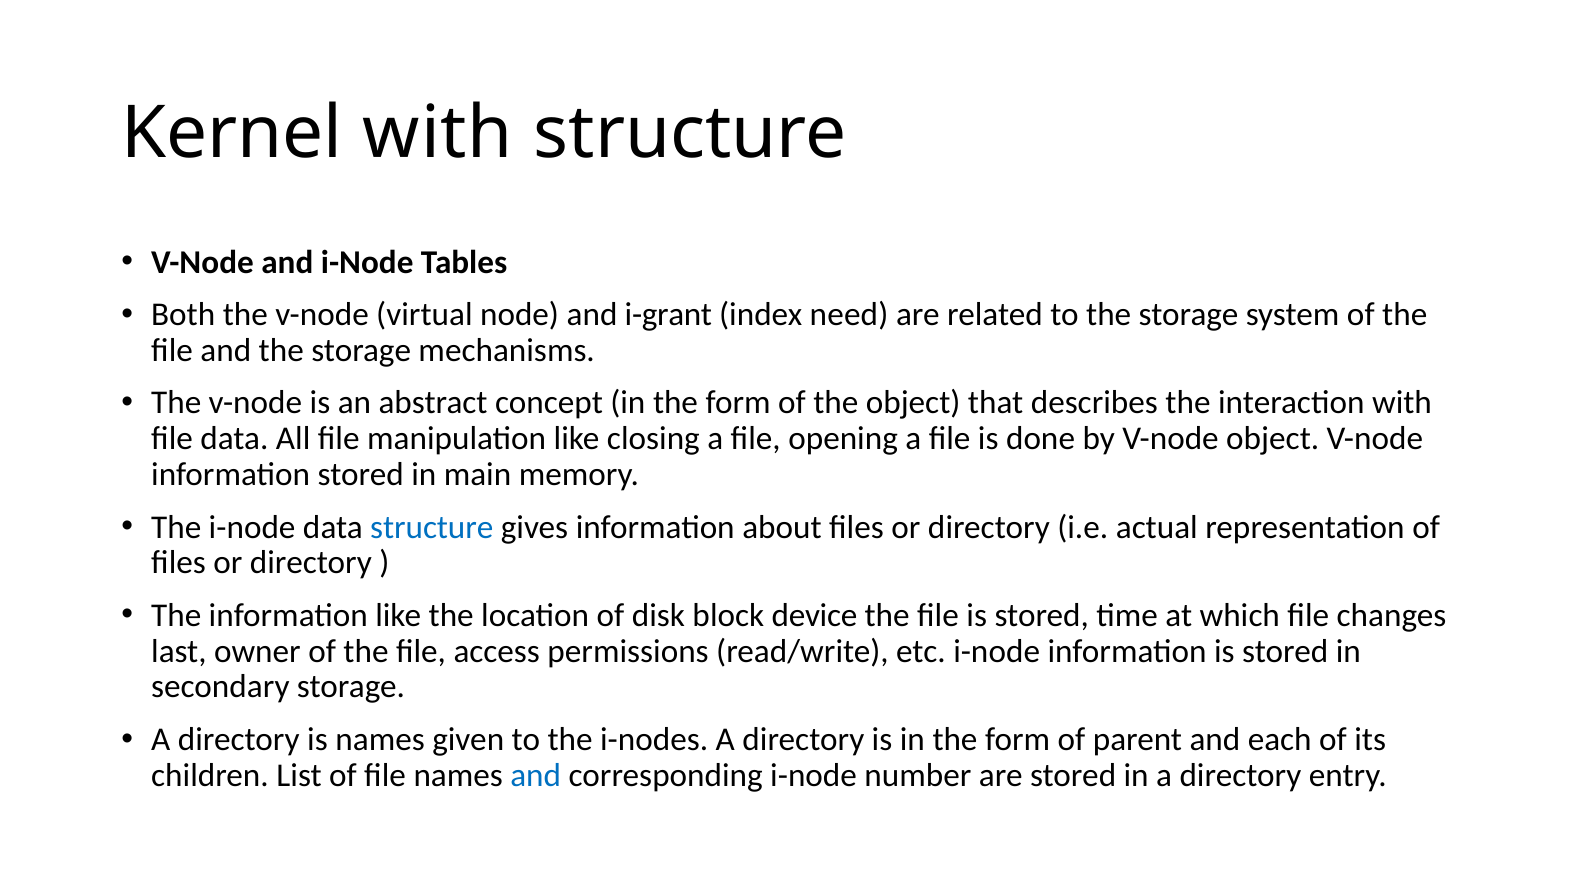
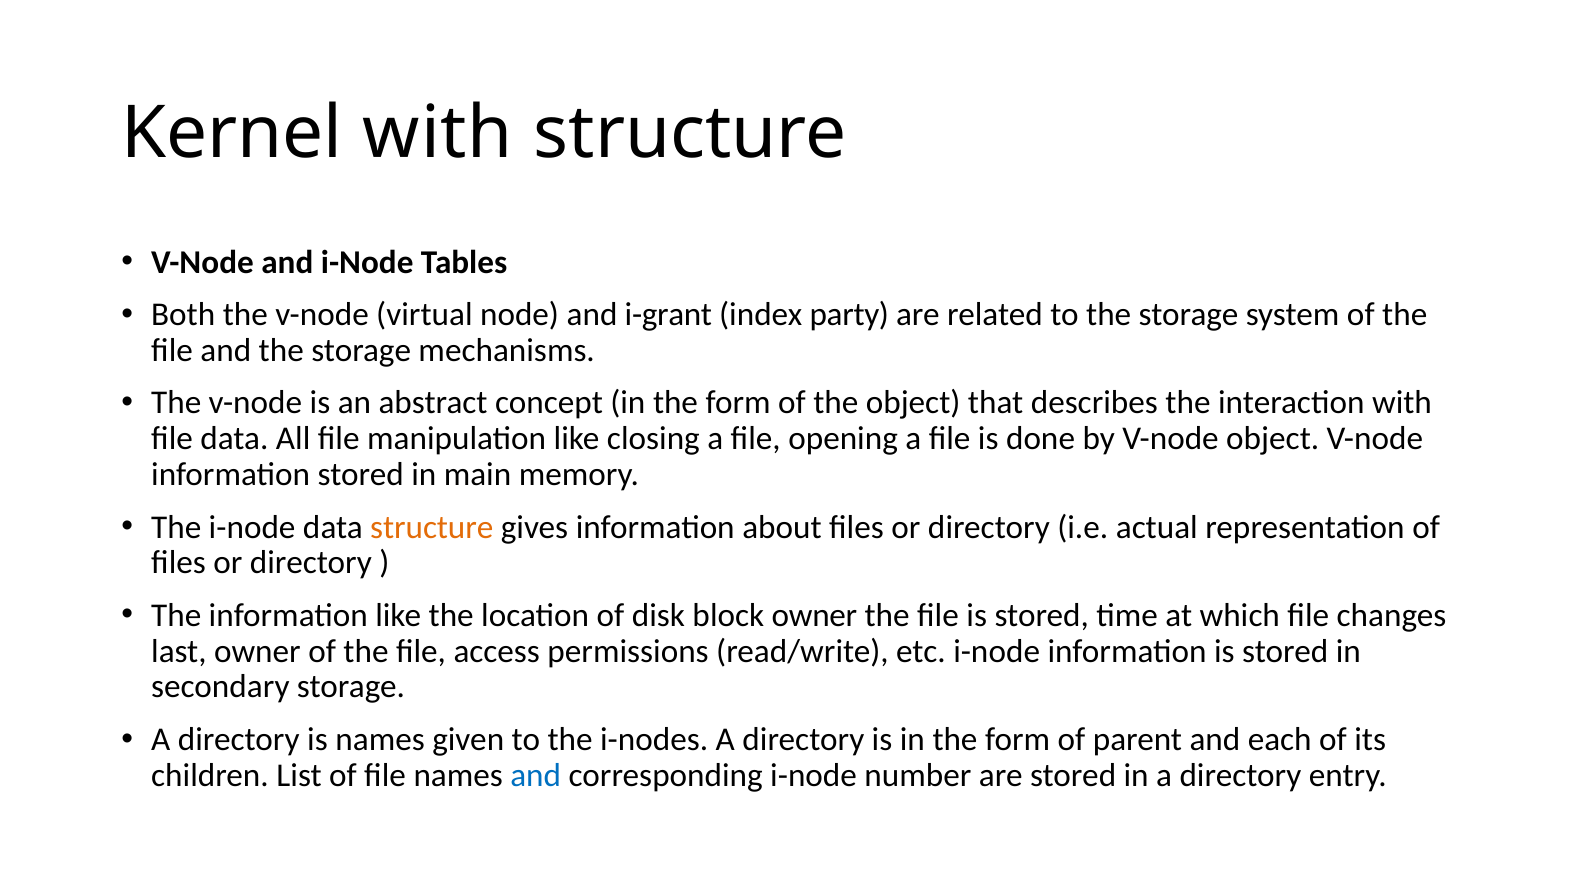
need: need -> party (849, 314)
structure colour: blue -> orange (432, 527)
block device: device -> owner (814, 615)
